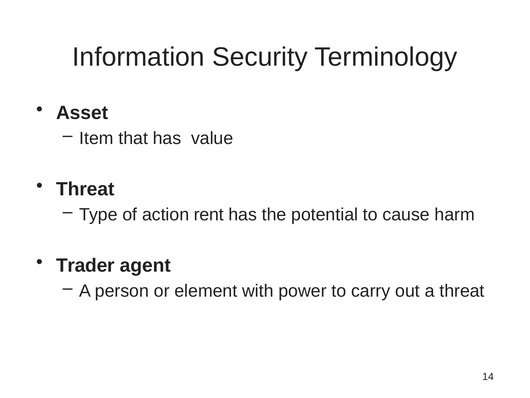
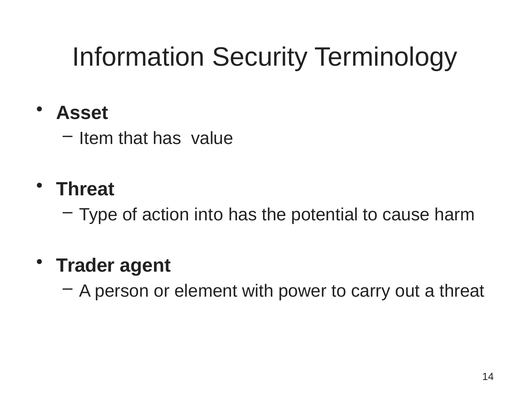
rent: rent -> into (209, 214)
